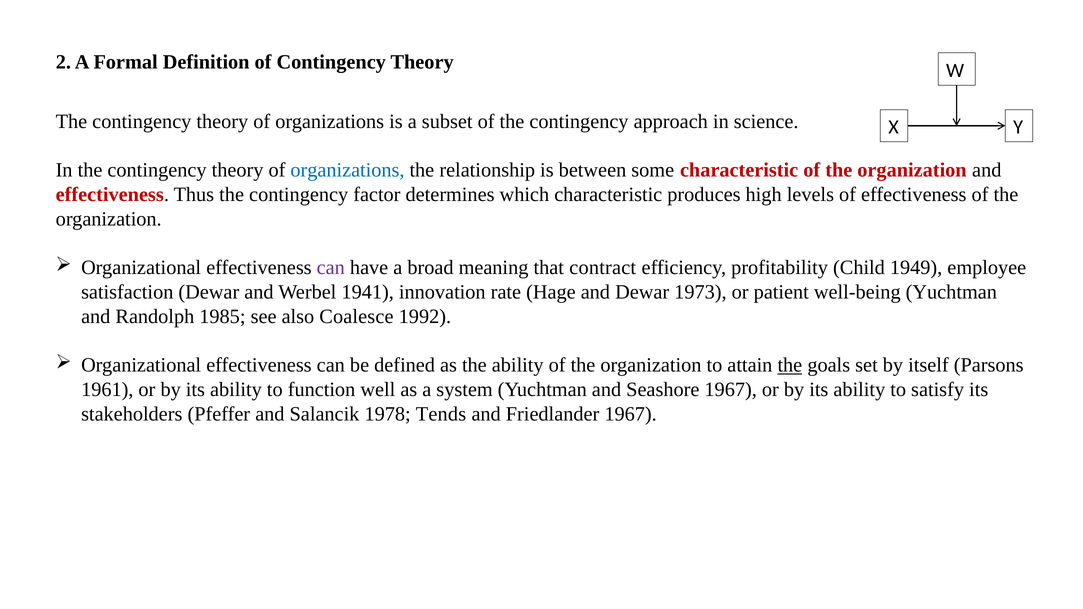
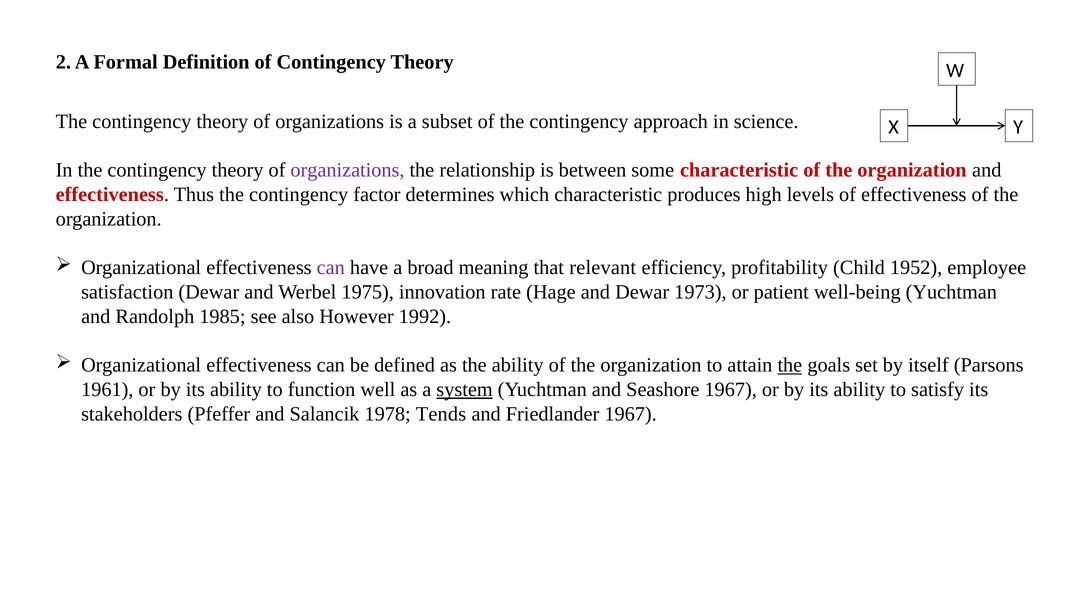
organizations colour: blue -> purple (347, 170)
contract: contract -> relevant (603, 268)
1949: 1949 -> 1952 (916, 268)
1941: 1941 -> 1975 (368, 292)
Coalesce: Coalesce -> However (357, 317)
system underline: none -> present (465, 390)
